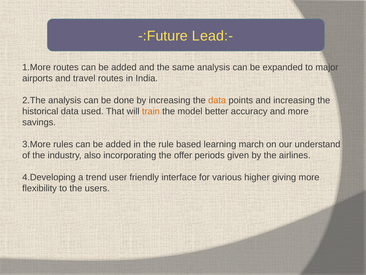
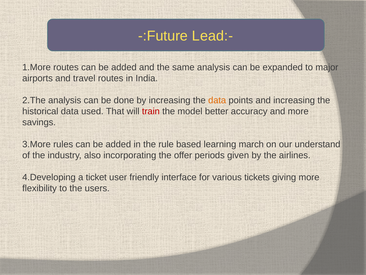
train colour: orange -> red (151, 111)
trend: trend -> ticket (96, 177)
higher: higher -> tickets (257, 177)
